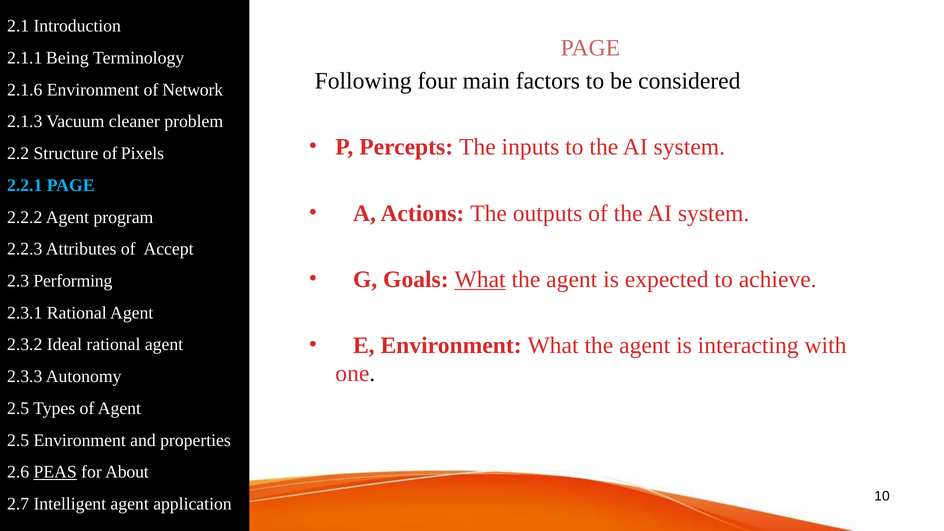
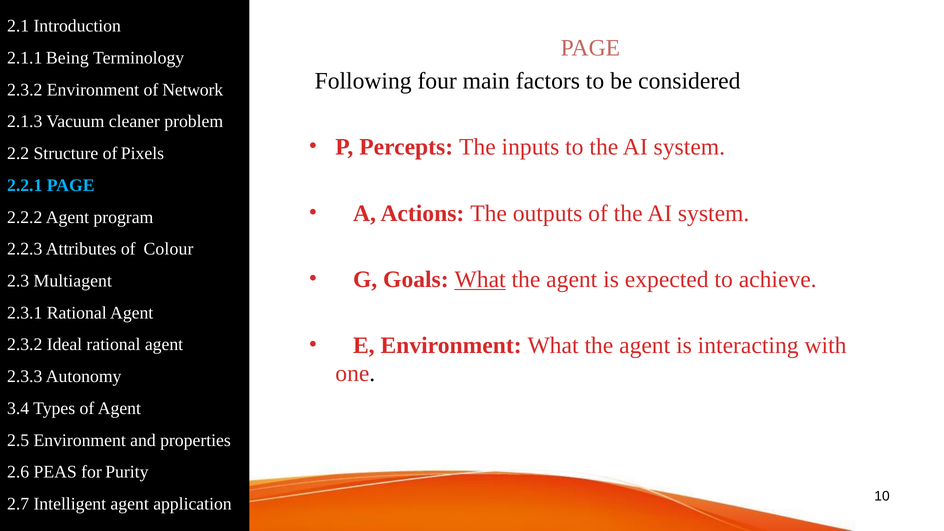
2.1.6: 2.1.6 -> 2.3.2 (25, 90)
Accept: Accept -> Colour (168, 249)
Performing: Performing -> Multiagent (73, 281)
2.5: 2.5 -> 3.4 (18, 408)
PEAS underline: present -> none (55, 472)
About: About -> Purity (127, 472)
